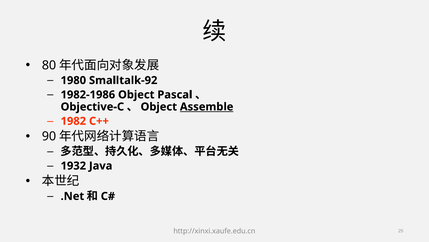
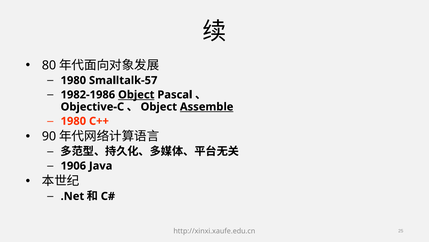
Smalltalk-92: Smalltalk-92 -> Smalltalk-57 (123, 80)
Object underline: none -> present (136, 94)
1982: 1982 -> 1980 (73, 121)
1932: 1932 -> 1906 (73, 165)
